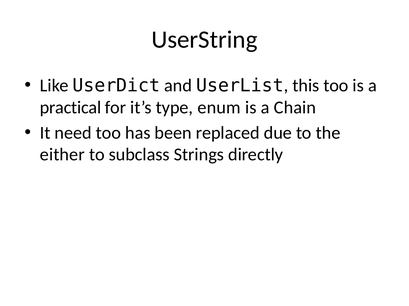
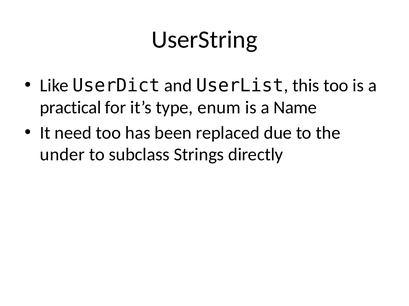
Chain: Chain -> Name (295, 108)
either: either -> under (62, 155)
